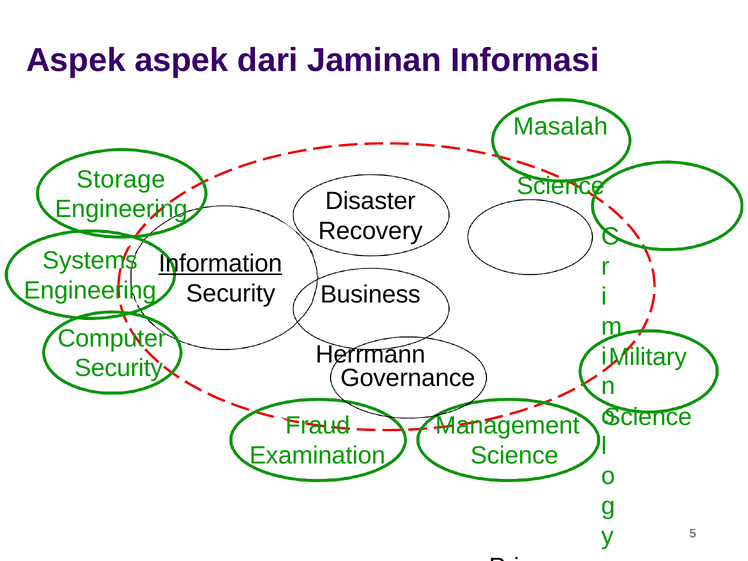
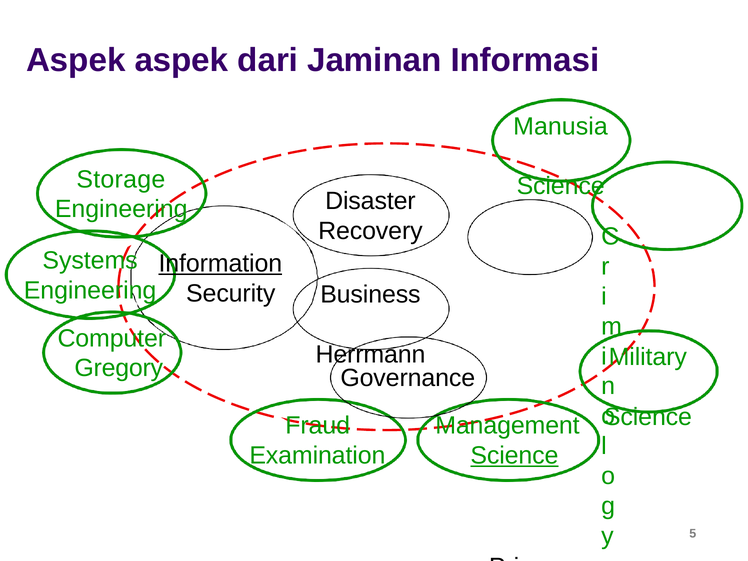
Masalah: Masalah -> Manusia (560, 126)
Security: Security -> Gregory (119, 368)
Science underline: none -> present (514, 455)
